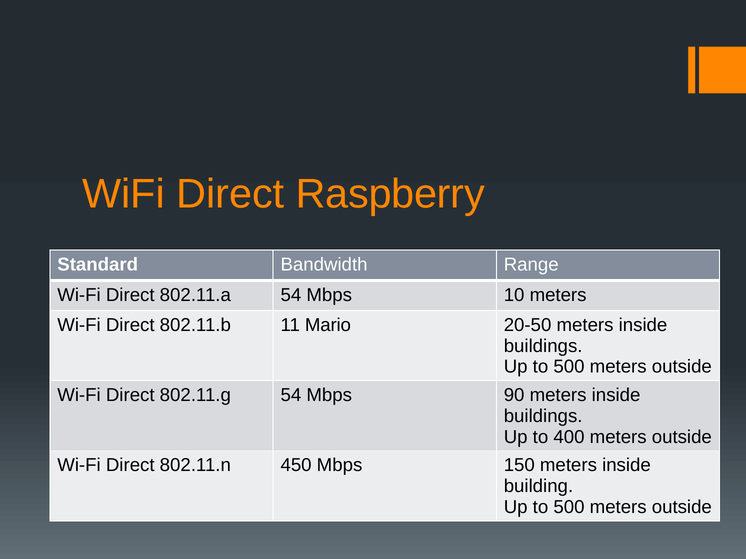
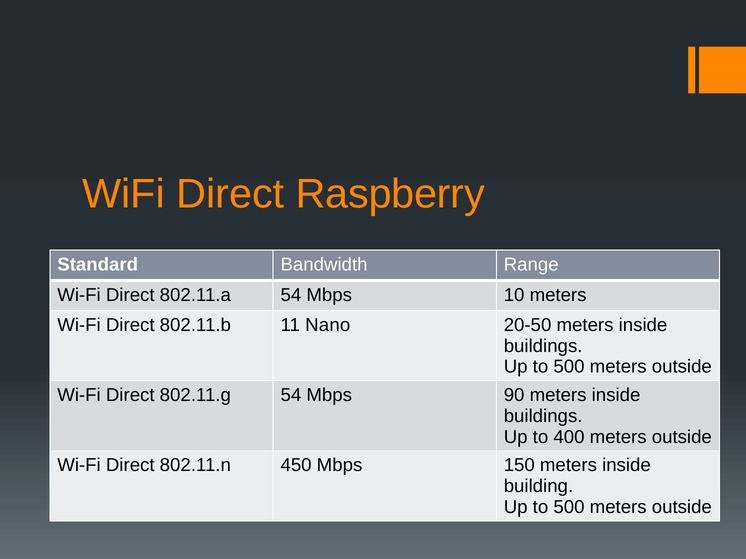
Mario: Mario -> Nano (328, 325)
